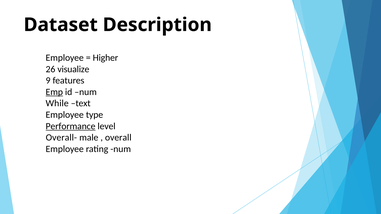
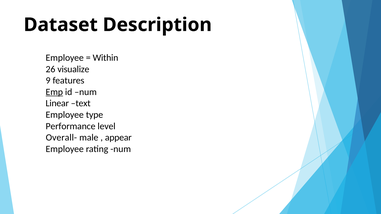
Higher: Higher -> Within (105, 58)
While: While -> Linear (57, 104)
Performance underline: present -> none (71, 126)
overall: overall -> appear (118, 138)
